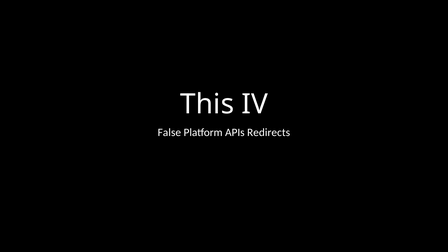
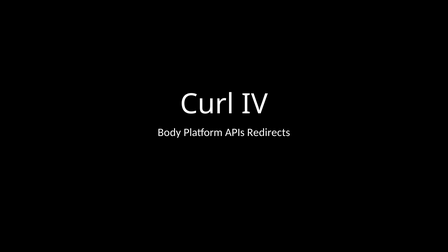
This: This -> Curl (207, 104)
False: False -> Body (169, 132)
